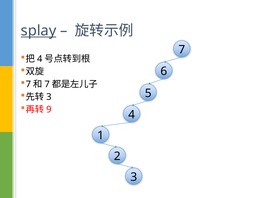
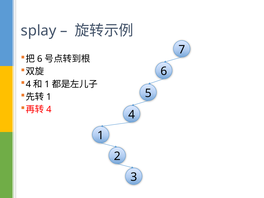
splay underline: present -> none (39, 31)
4: 4 -> 6 (40, 59)
7: 7 -> 4 (28, 84)
7: 7 -> 1 (47, 84)
3: 3 -> 1 (49, 97)
9: 9 -> 4 (49, 109)
